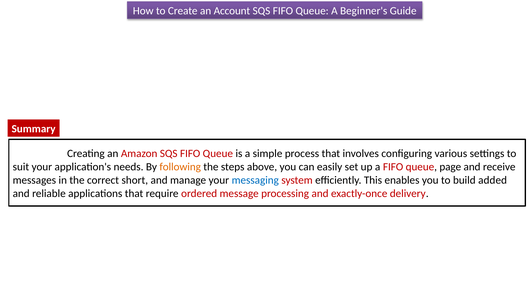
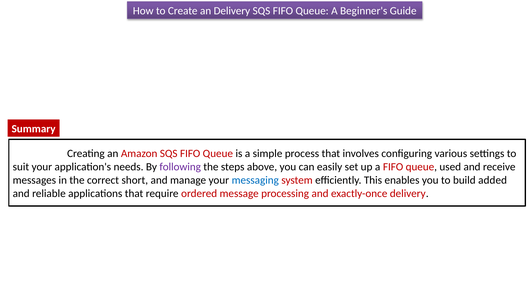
an Account: Account -> Delivery (232, 11)
following colour: orange -> purple (180, 167)
page: page -> used (450, 167)
